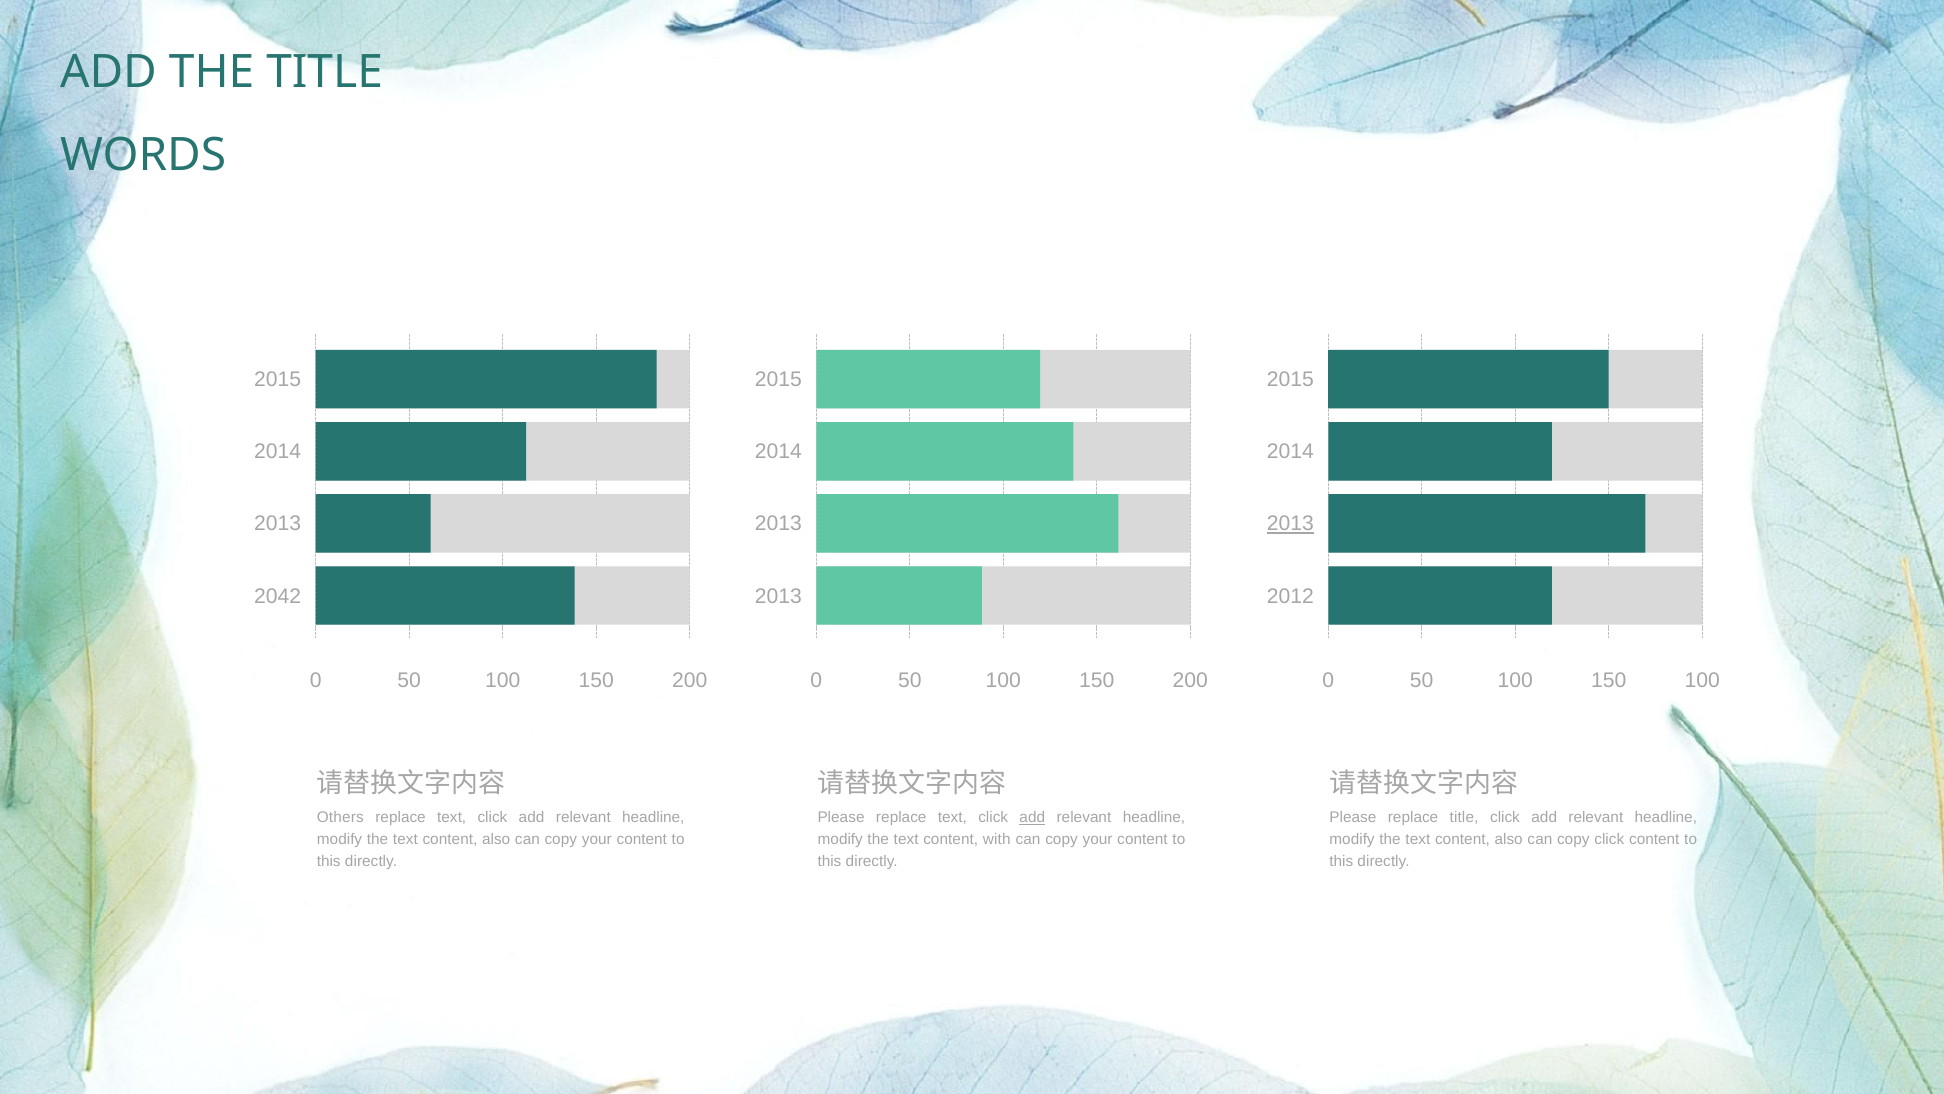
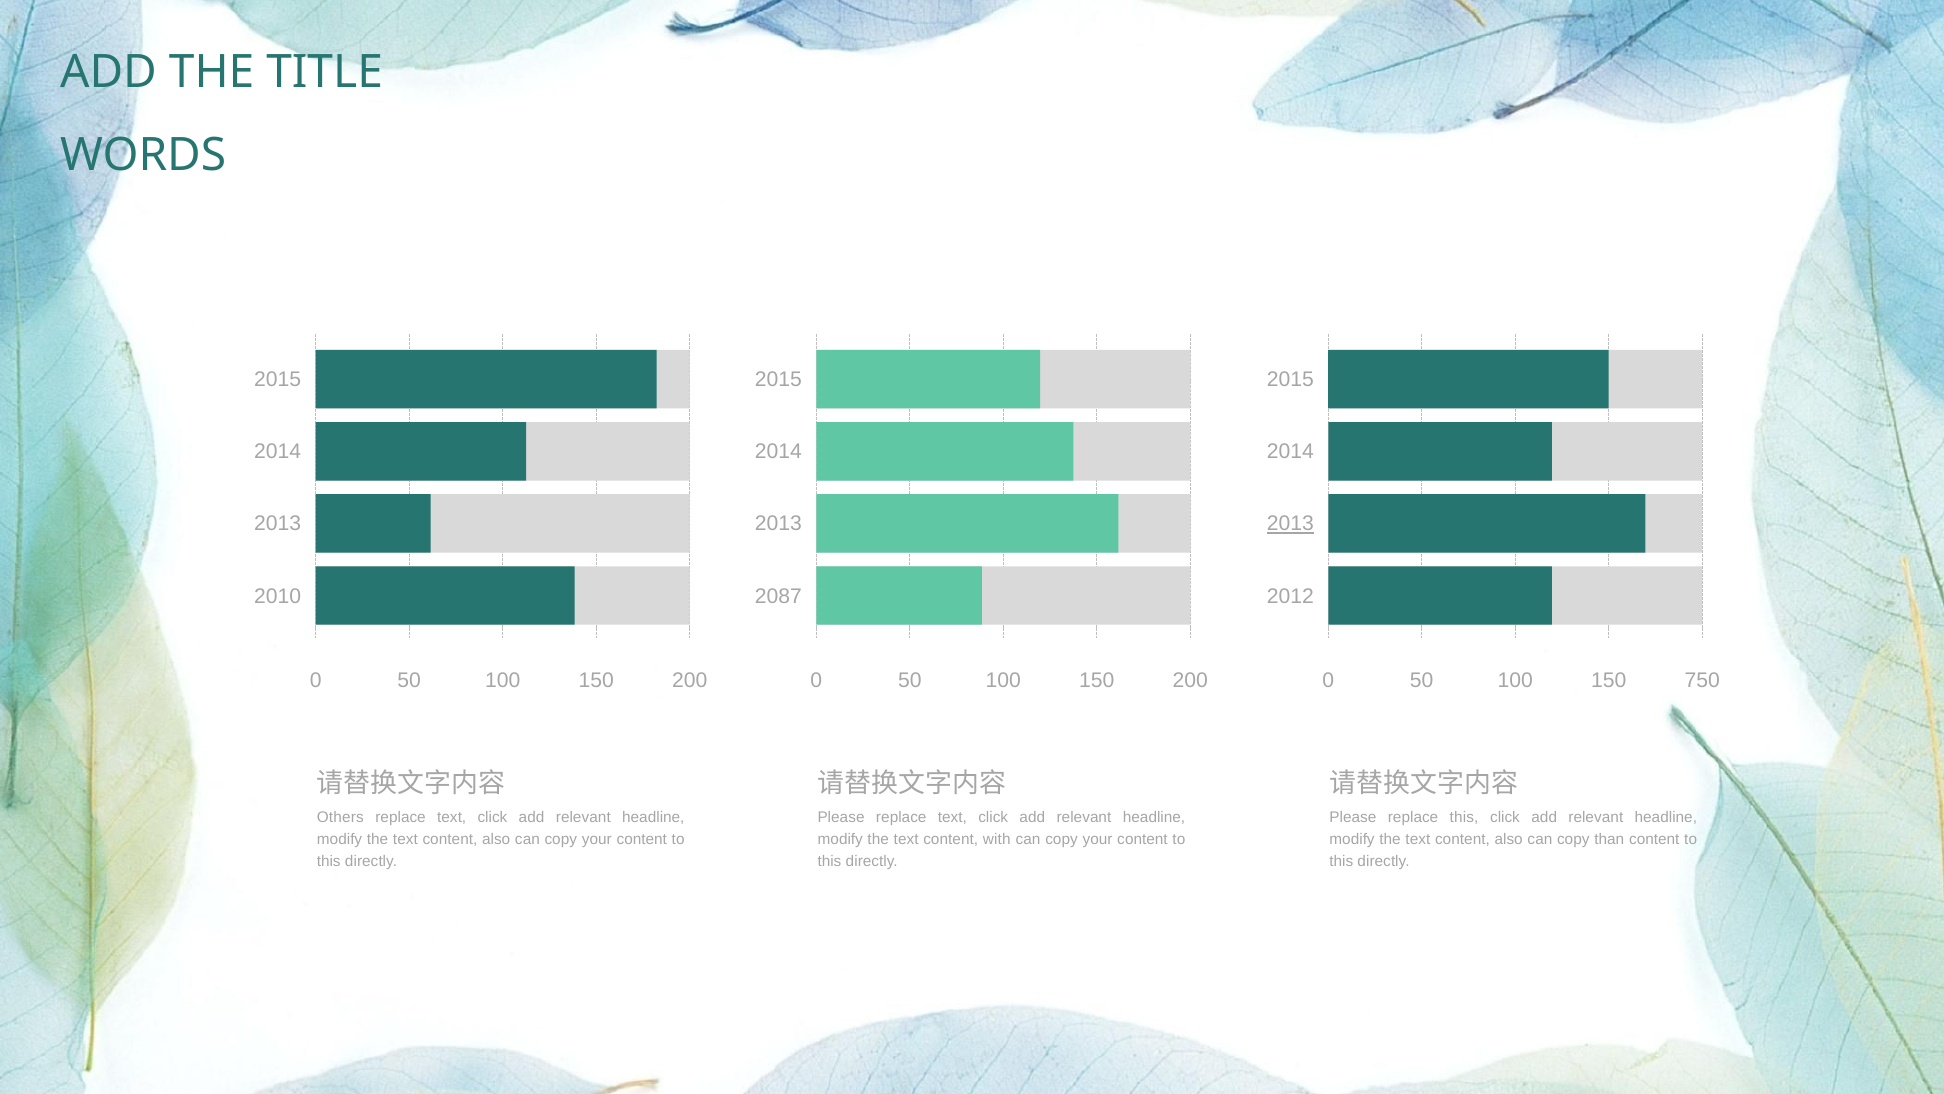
2042: 2042 -> 2010 (278, 596)
2013: 2013 -> 2087 (778, 596)
50 100: 100 -> 750 (1702, 680)
add underline: present -> none (1032, 817)
replace title: title -> this (1464, 817)
copy click: click -> than (1609, 839)
